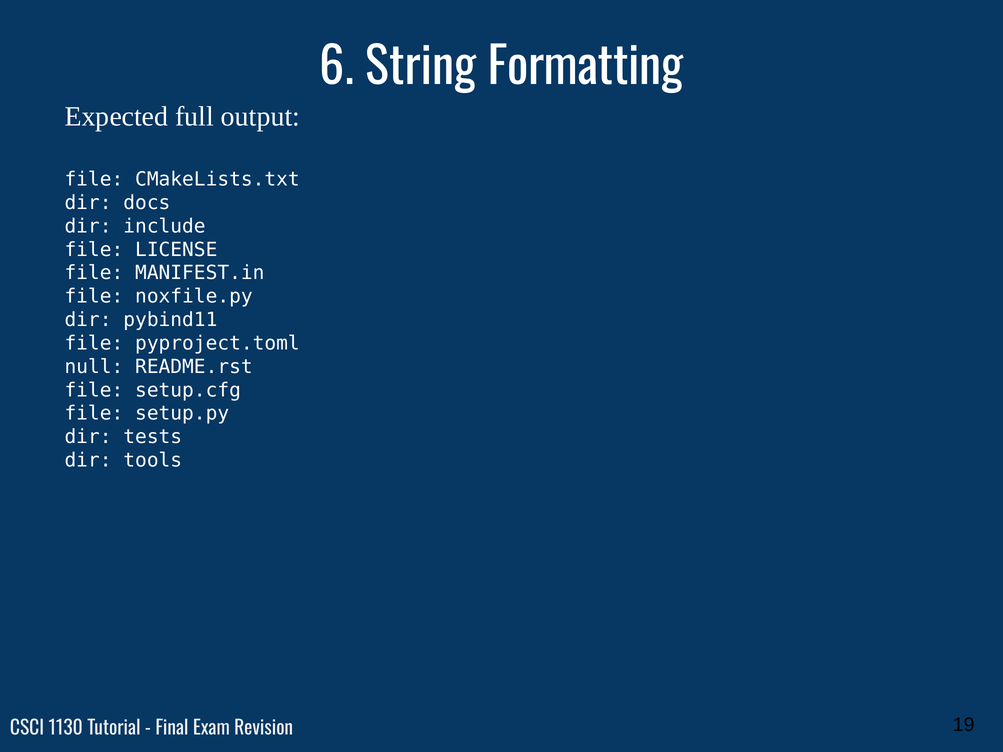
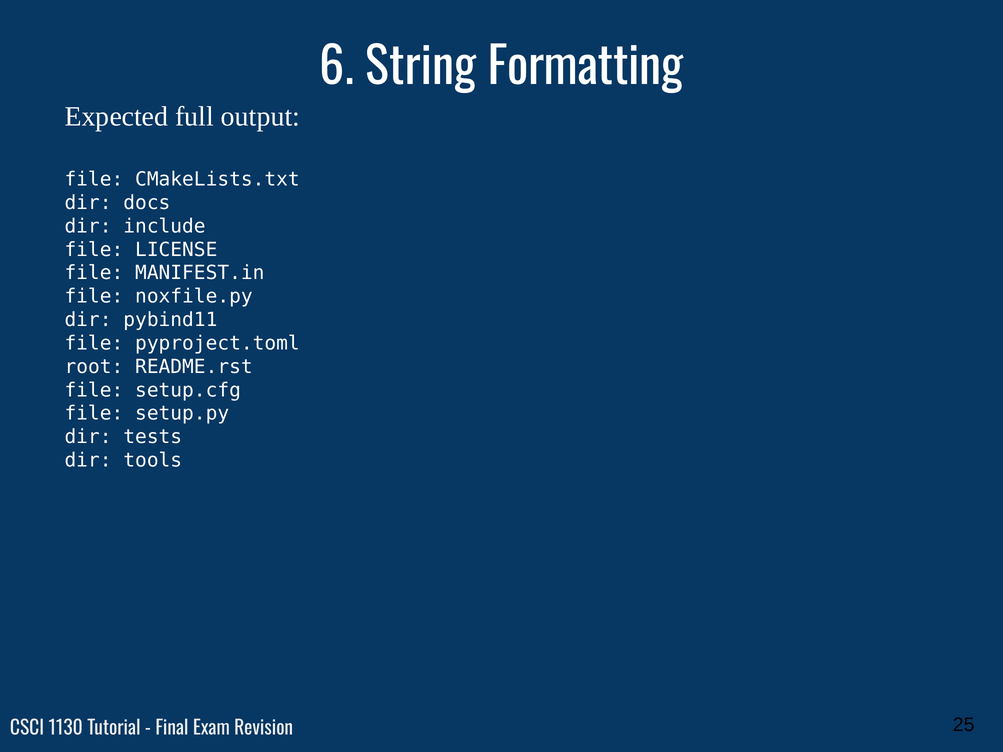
null: null -> root (94, 367)
19: 19 -> 25 (964, 725)
